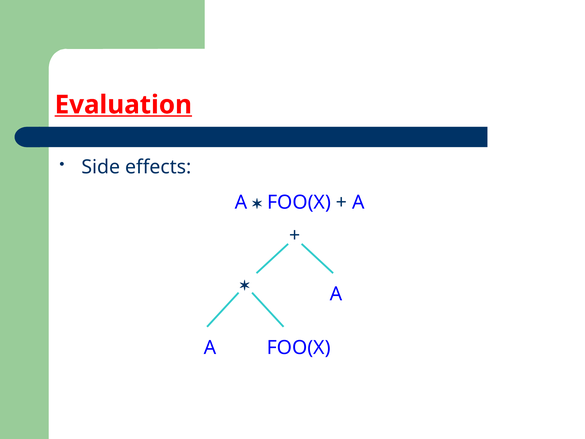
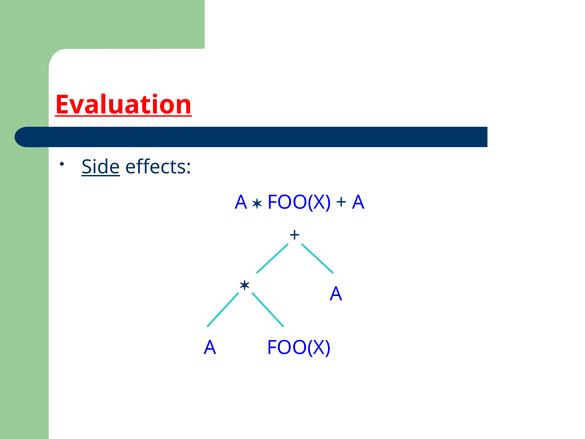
Side underline: none -> present (101, 167)
